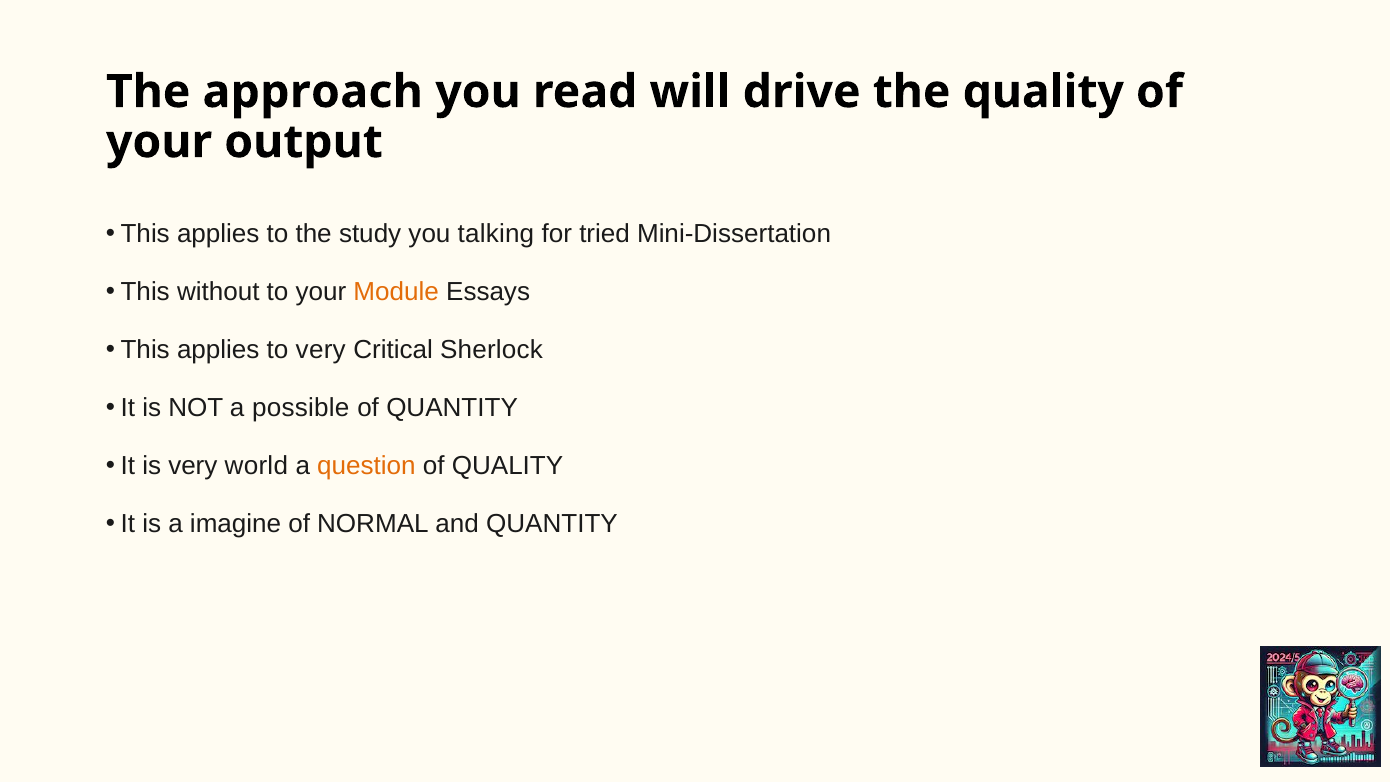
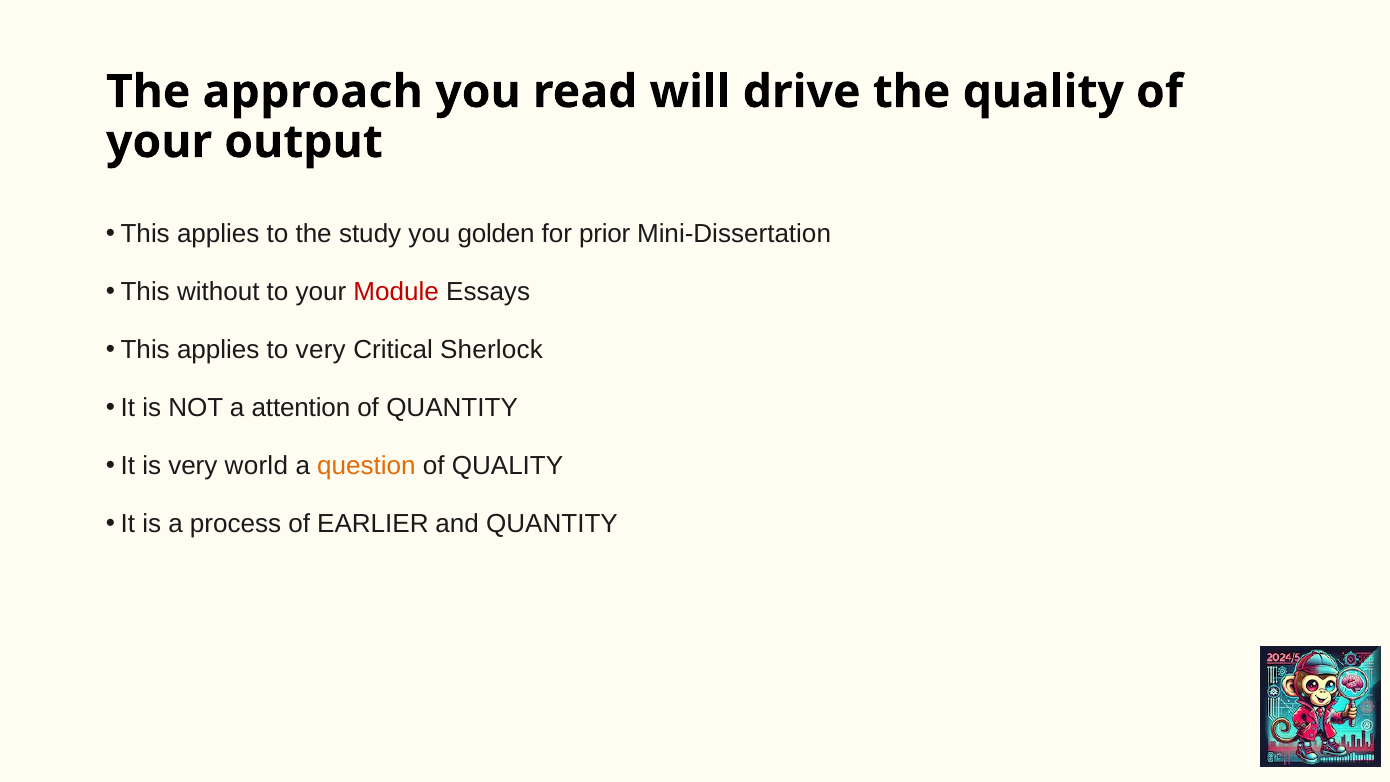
talking: talking -> golden (496, 234)
tried: tried -> prior (605, 234)
Module colour: orange -> red (396, 292)
possible: possible -> attention (301, 408)
imagine: imagine -> process (236, 524)
NORMAL: NORMAL -> EARLIER (373, 524)
